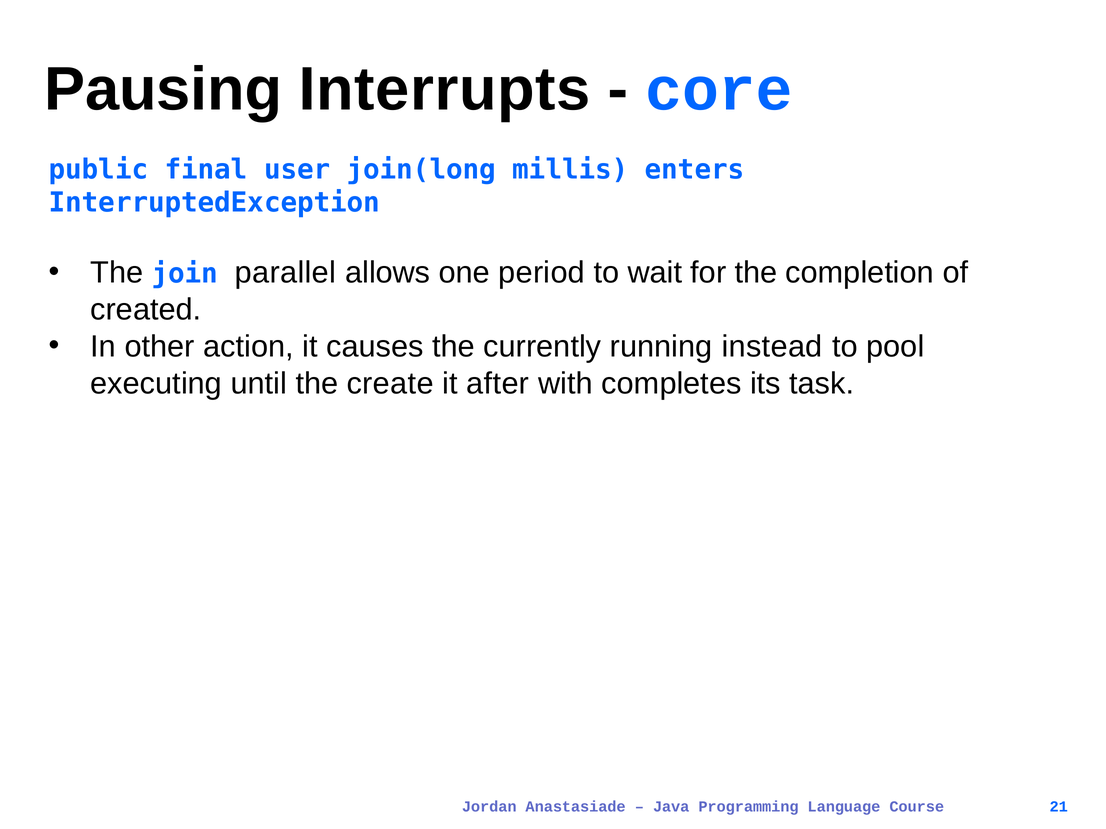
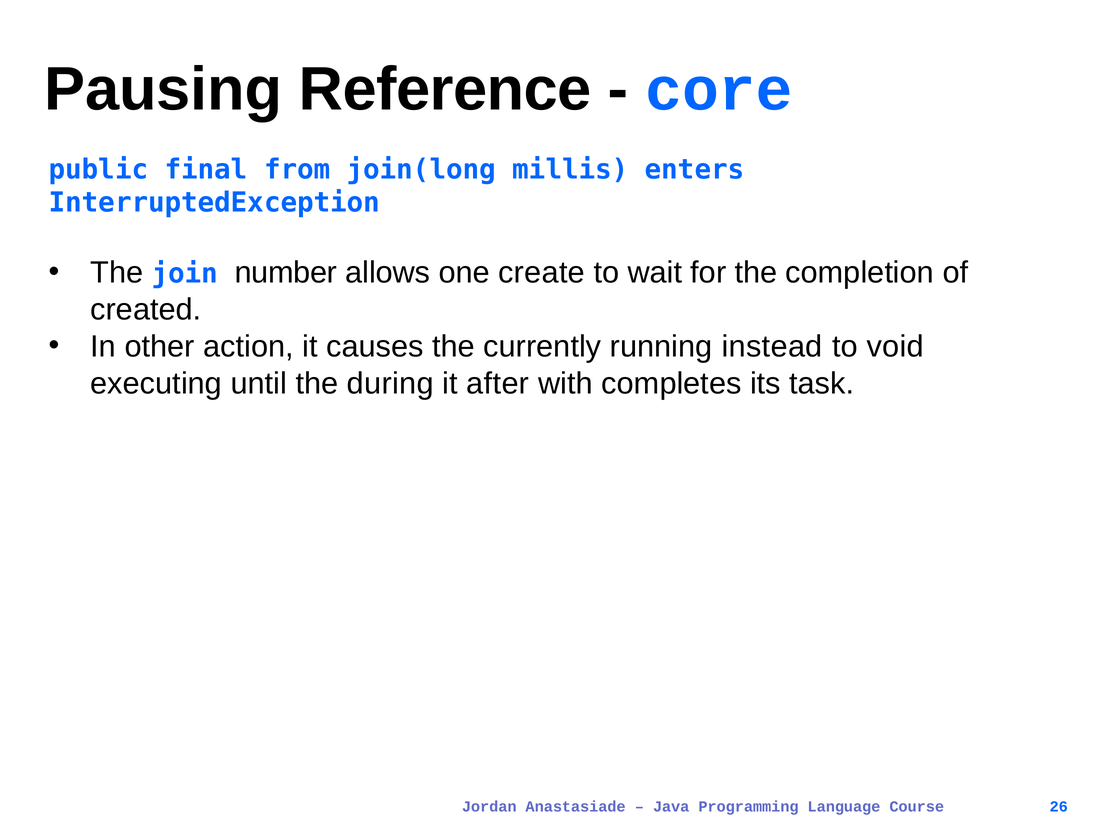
Interrupts: Interrupts -> Reference (445, 89)
user: user -> from (297, 169)
parallel: parallel -> number (286, 273)
period: period -> create (542, 273)
pool: pool -> void (895, 347)
create: create -> during (390, 384)
21: 21 -> 26 (1059, 807)
